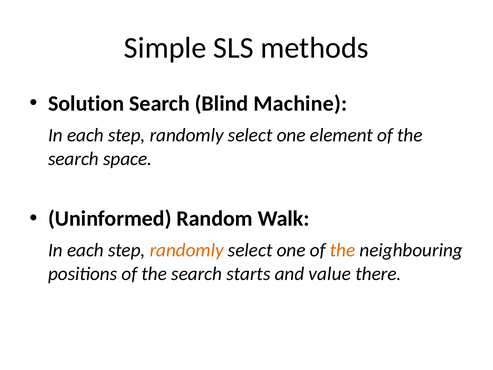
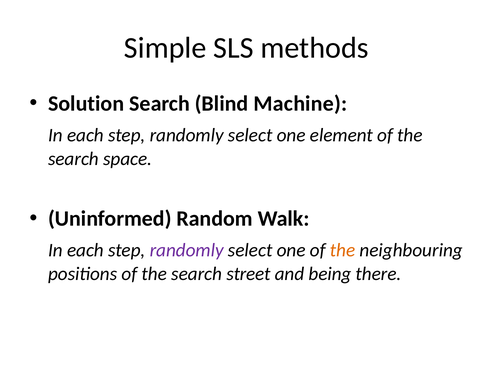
randomly colour: orange -> purple (187, 250)
starts: starts -> street (249, 274)
value: value -> being (330, 274)
